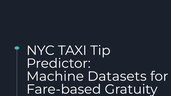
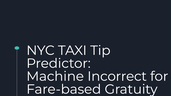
Datasets: Datasets -> Incorrect (117, 76)
